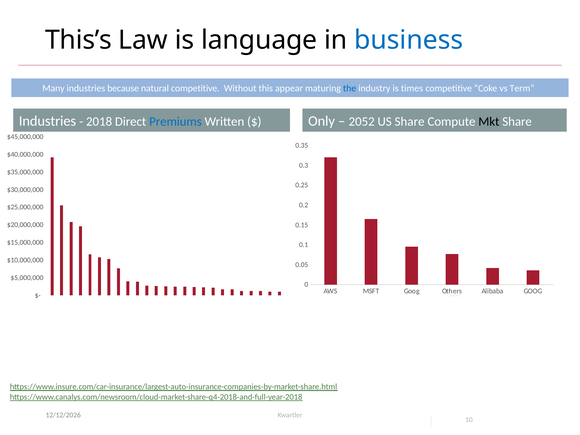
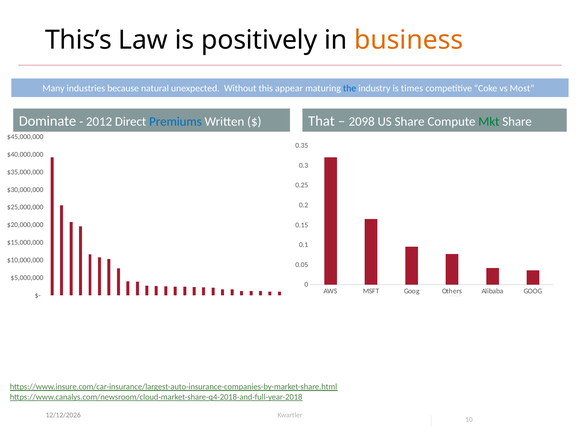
language: language -> positively (259, 40)
business colour: blue -> orange (409, 40)
natural competitive: competitive -> unexpected (195, 88)
Term: Term -> Most (522, 88)
Industries: Industries -> Dominate (48, 121)
2018: 2018 -> 2012 (99, 122)
Only: Only -> That (321, 121)
2052: 2052 -> 2098 (362, 122)
Mkt colour: black -> green (489, 122)
